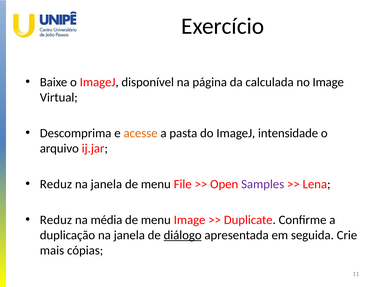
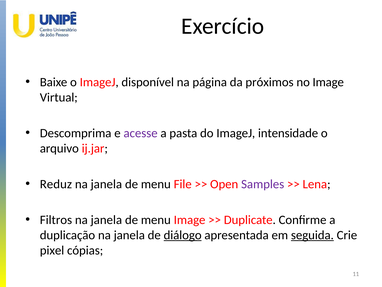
calculada: calculada -> próximos (270, 82)
acesse colour: orange -> purple (141, 133)
Reduz: Reduz -> Filtros (56, 219)
média: média -> janela (106, 219)
seguida underline: none -> present (312, 235)
mais: mais -> pixel (52, 250)
